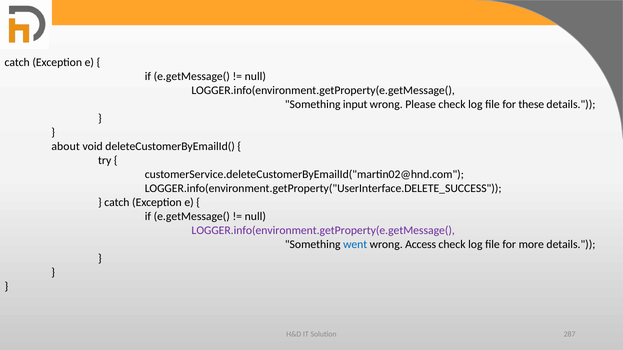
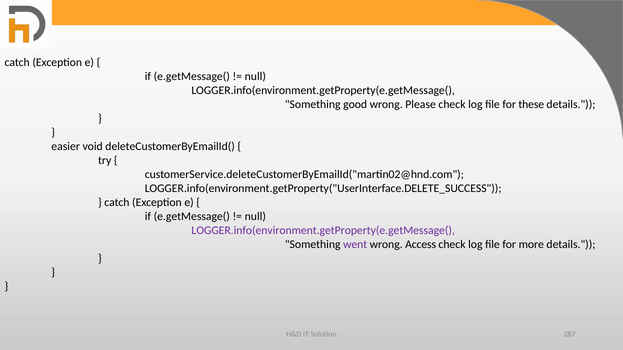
input: input -> good (355, 105)
about: about -> easier (66, 147)
went colour: blue -> purple (355, 245)
